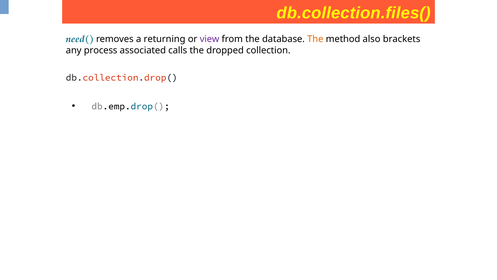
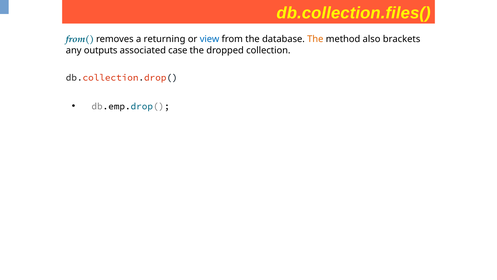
need(: need( -> from( (80, 39)
view colour: purple -> blue (210, 39)
process: process -> outputs (101, 50)
calls: calls -> case (178, 50)
